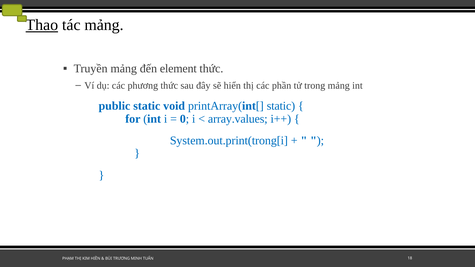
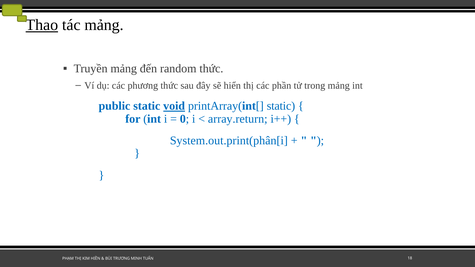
element: element -> random (178, 69)
void underline: none -> present (174, 106)
array.values: array.values -> array.return (238, 119)
System.out.print(trong[i: System.out.print(trong[i -> System.out.print(phân[i (229, 141)
